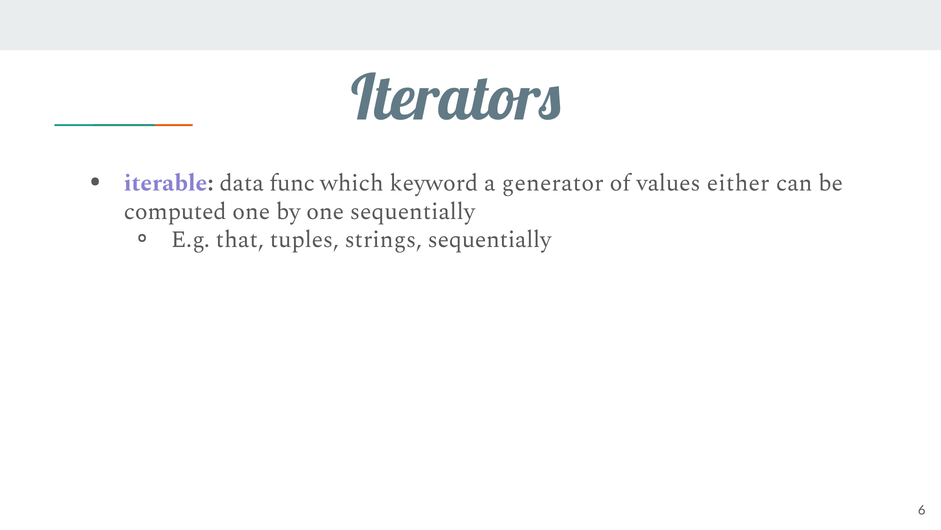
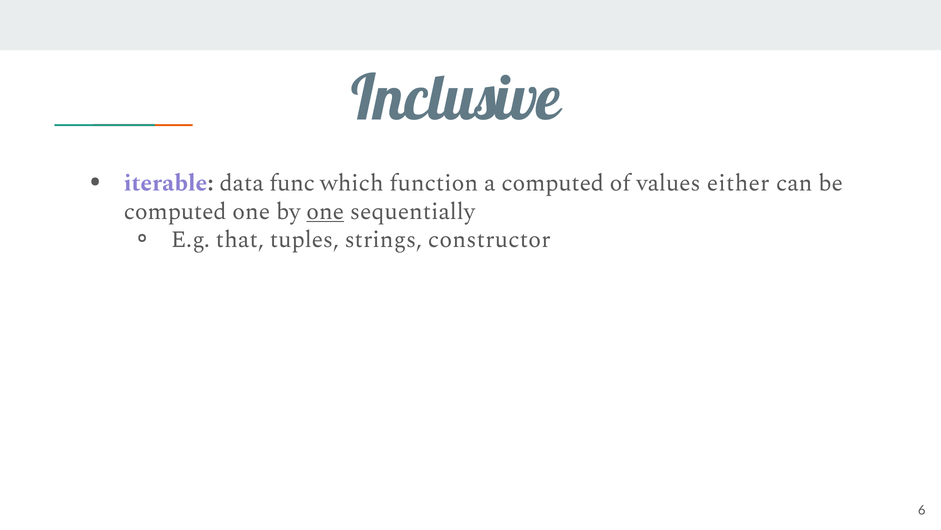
Iterators: Iterators -> Inclusive (456, 99)
keyword: keyword -> function (434, 183)
a generator: generator -> computed (553, 183)
one underline: none -> present (325, 211)
strings sequentially: sequentially -> constructor (489, 239)
